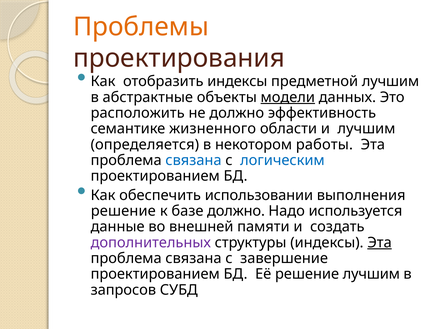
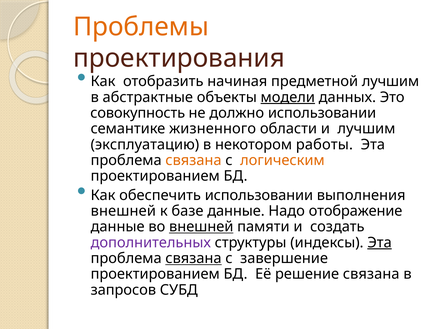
отобразить индексы: индексы -> начиная (237, 81)
расположить: расположить -> совокупность (138, 113)
должно эффективность: эффективность -> использовании (322, 113)
определяется: определяется -> эксплуатацию (145, 144)
связана colour: blue -> orange (193, 160)
логическим colour: blue -> orange (282, 160)
решение: решение -> внешней (123, 211)
базе должно: должно -> данные (236, 211)
используется: используется -> отображение (356, 211)
внешней underline: none -> present (201, 226)
связана underline: none -> present (193, 258)
решение лучшим: лучшим -> связана (371, 274)
